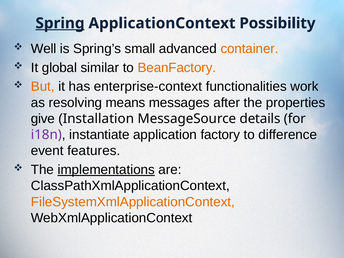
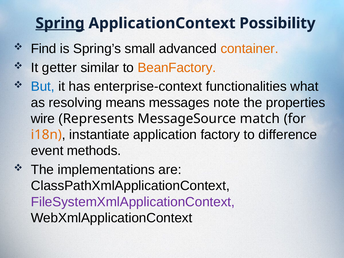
Well: Well -> Find (44, 49)
global: global -> getter (59, 68)
But colour: orange -> blue (43, 87)
work: work -> what (305, 87)
after: after -> note (227, 103)
give: give -> wire (43, 119)
Installation: Installation -> Represents (98, 119)
details: details -> match (260, 119)
i18n colour: purple -> orange (46, 135)
features: features -> methods (94, 151)
implementations underline: present -> none (106, 170)
FileSystemXmlApplicationContext colour: orange -> purple (133, 202)
